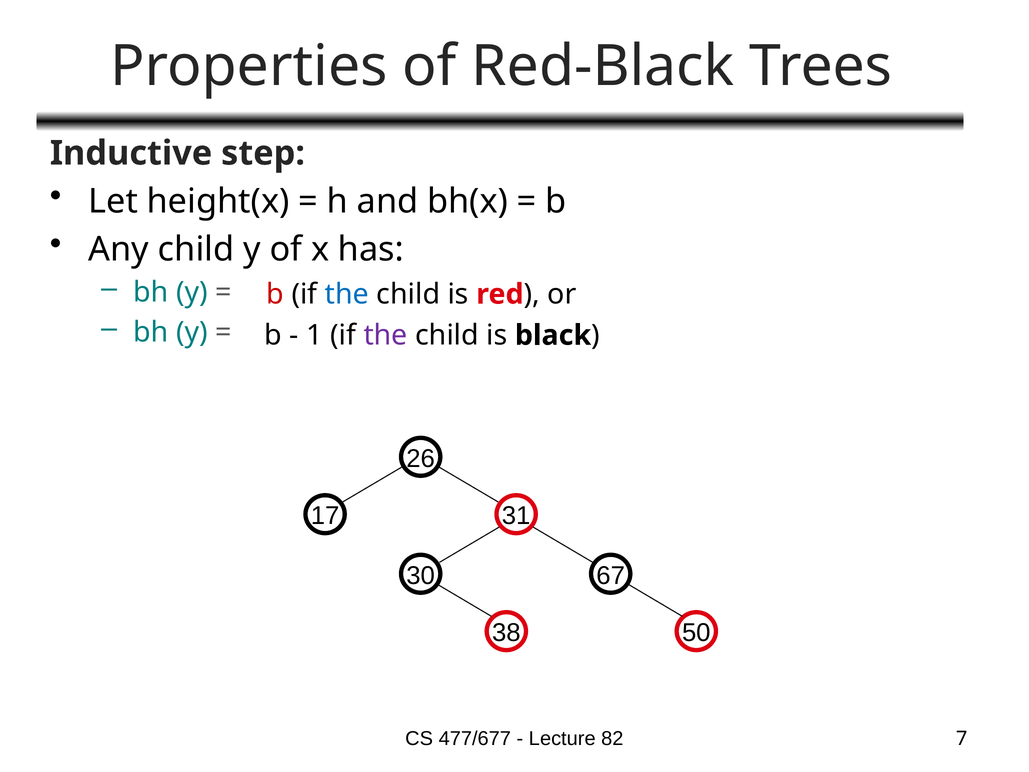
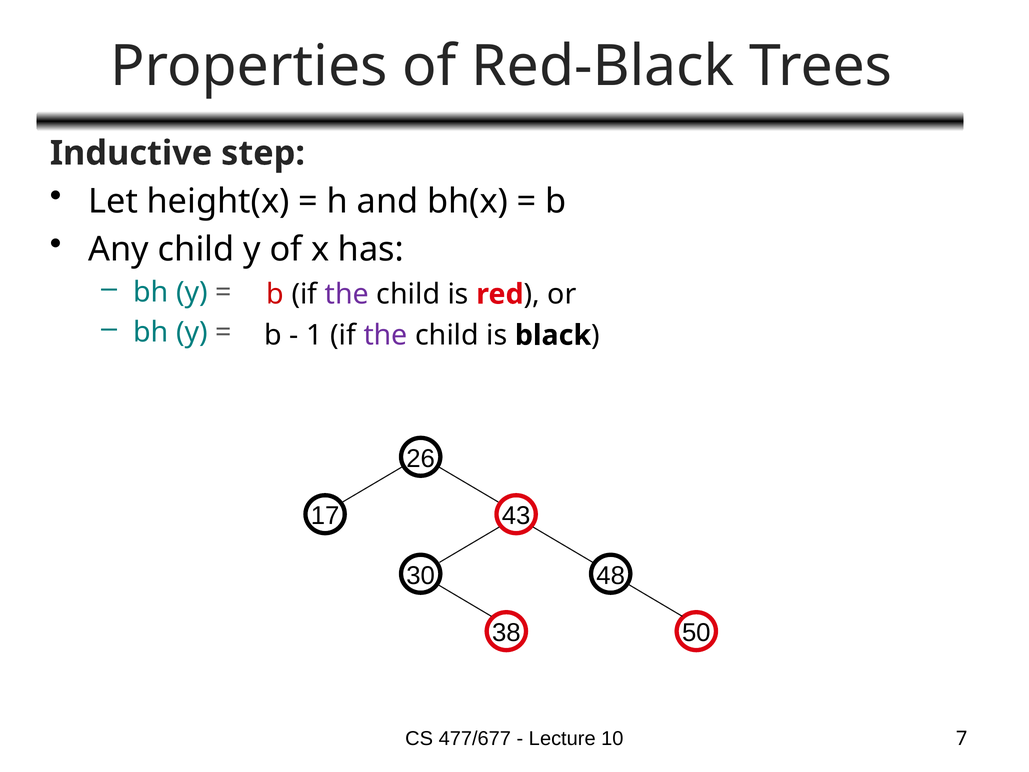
the colour: blue -> purple (347, 294)
31: 31 -> 43 (516, 516)
67: 67 -> 48 (611, 575)
82: 82 -> 10 (612, 738)
